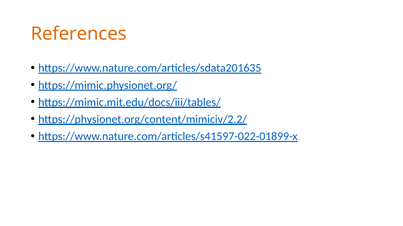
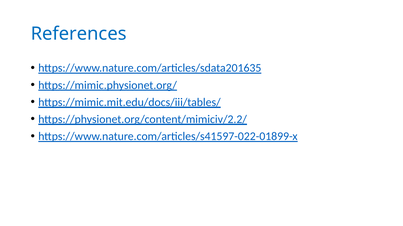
References colour: orange -> blue (79, 34)
